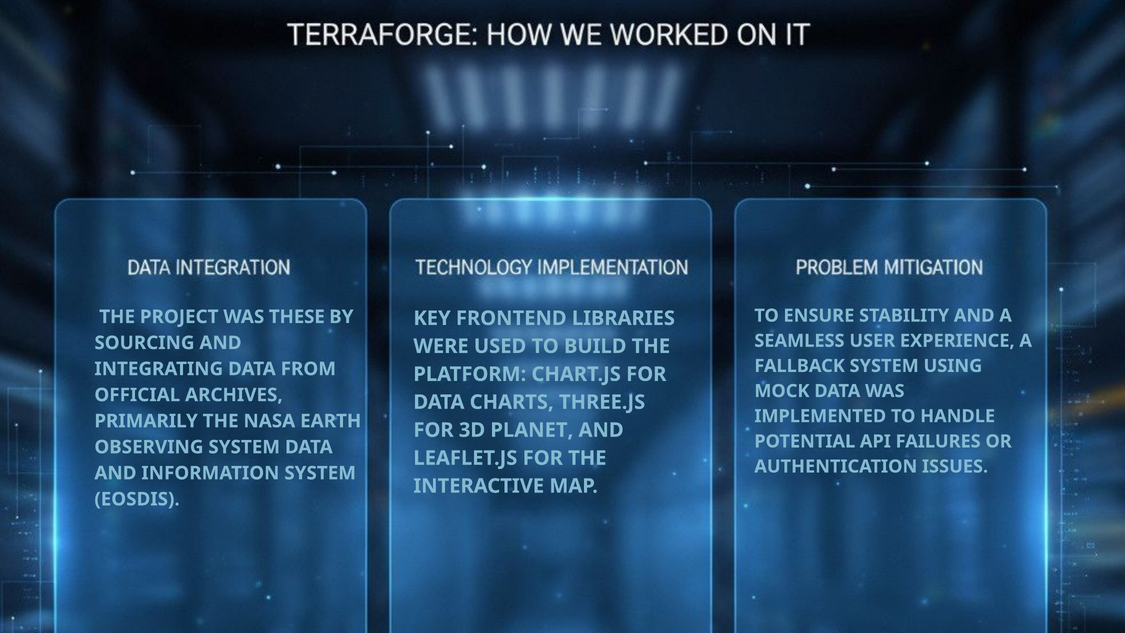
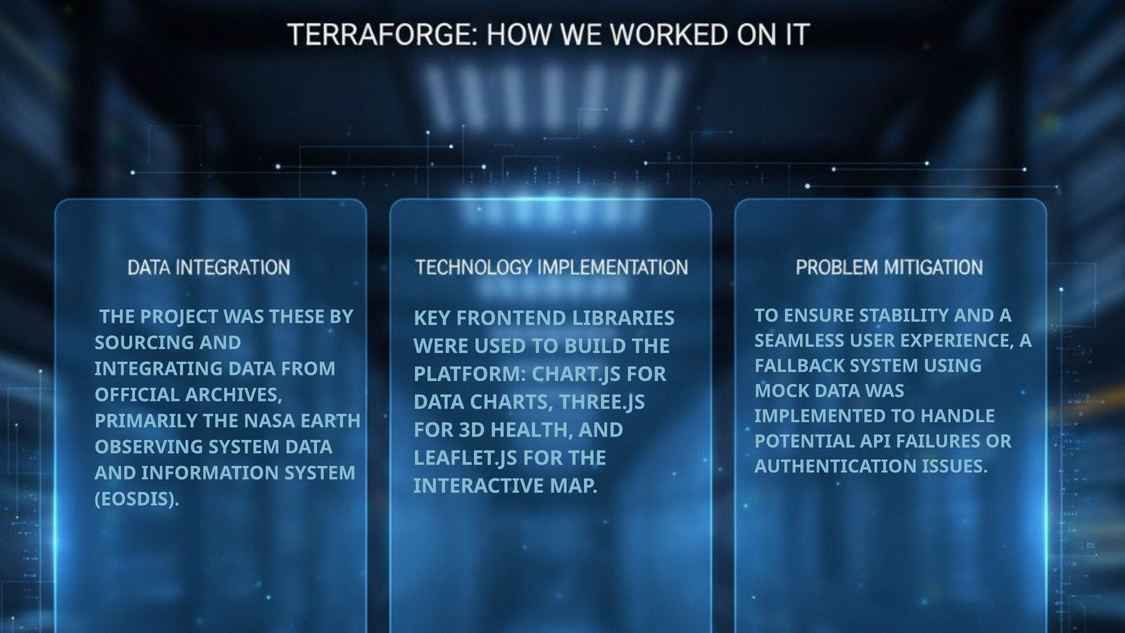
PLANET: PLANET -> HEALTH (532, 430)
